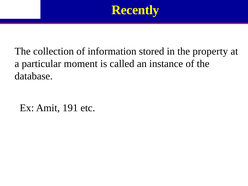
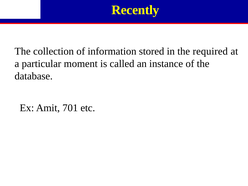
property: property -> required (210, 51)
191: 191 -> 701 (70, 108)
